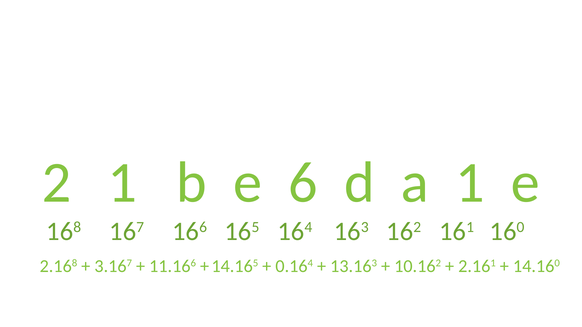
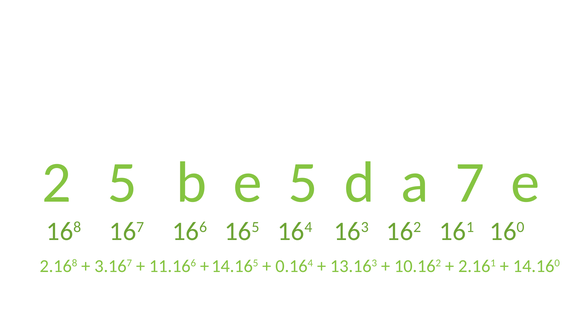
2 1: 1 -> 5 (122, 183)
e 6: 6 -> 5 (303, 183)
a 1: 1 -> 7 (470, 183)
